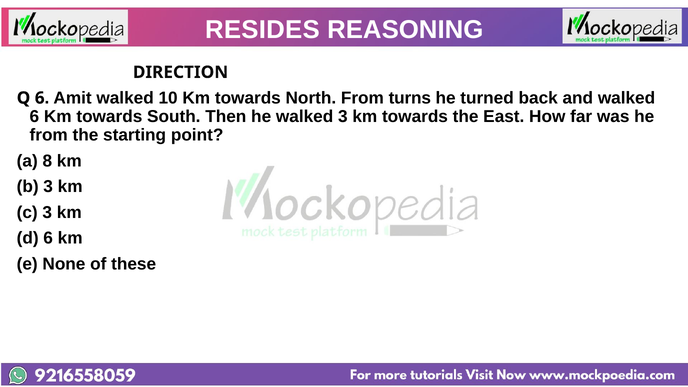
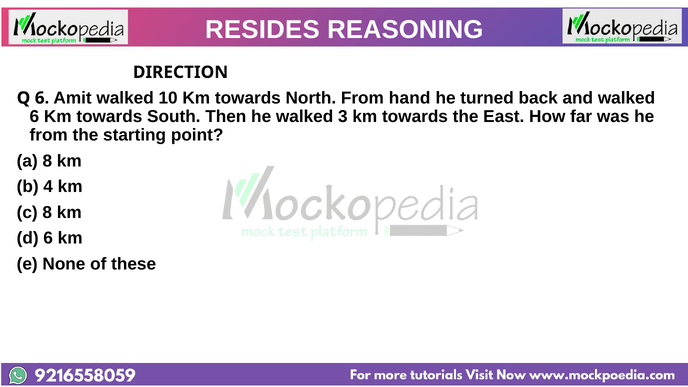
turns: turns -> hand (410, 98)
b 3: 3 -> 4 (48, 187)
c 3: 3 -> 8 (47, 212)
